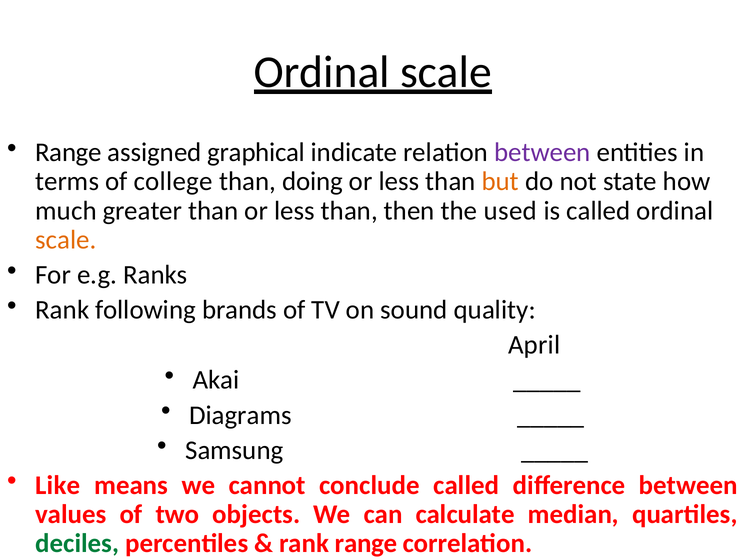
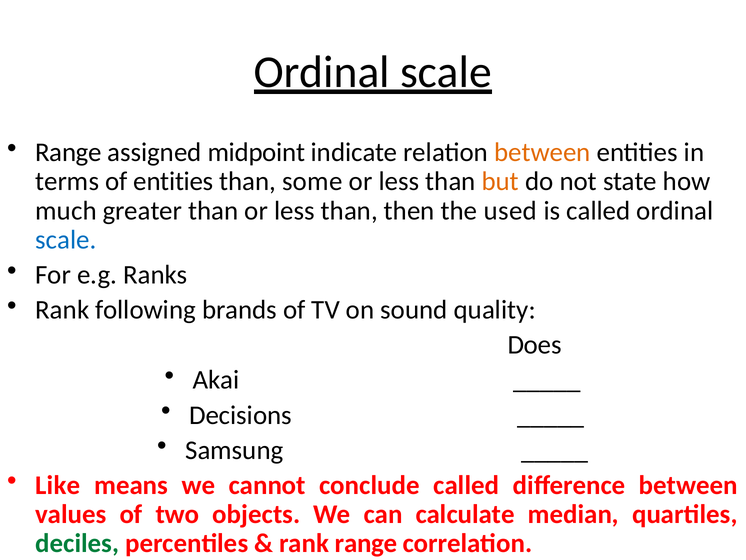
graphical: graphical -> midpoint (256, 152)
between colour: purple -> orange (542, 152)
of college: college -> entities (173, 181)
doing: doing -> some (312, 181)
scale colour: orange -> blue (66, 240)
April: April -> Does (535, 345)
Diagrams: Diagrams -> Decisions (240, 415)
